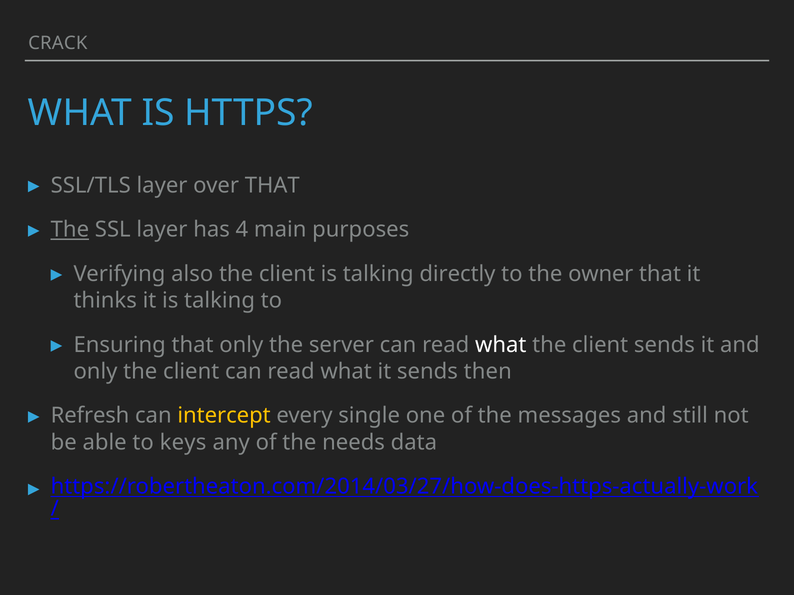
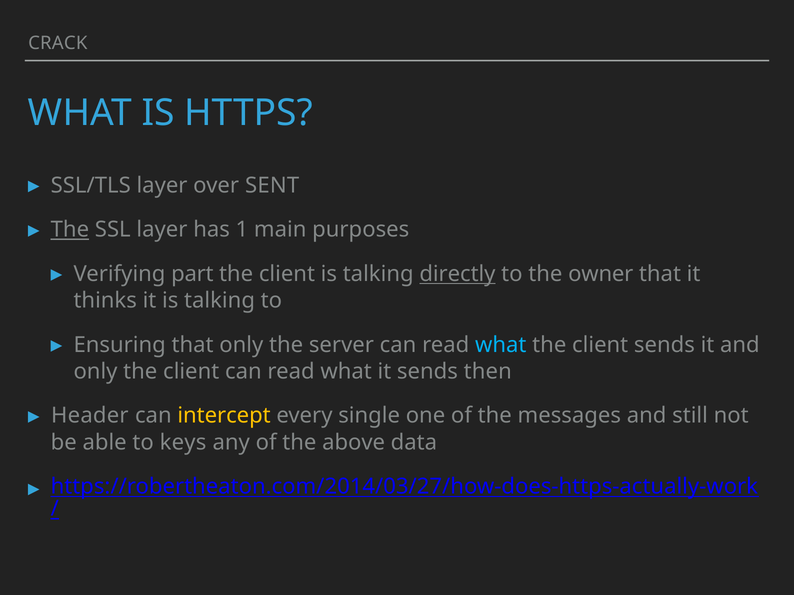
over THAT: THAT -> SENT (272, 185)
4: 4 -> 1 (242, 230)
also: also -> part (192, 274)
directly underline: none -> present (457, 274)
what colour: white -> light blue (501, 345)
Refresh: Refresh -> Header (90, 416)
needs: needs -> above (354, 443)
